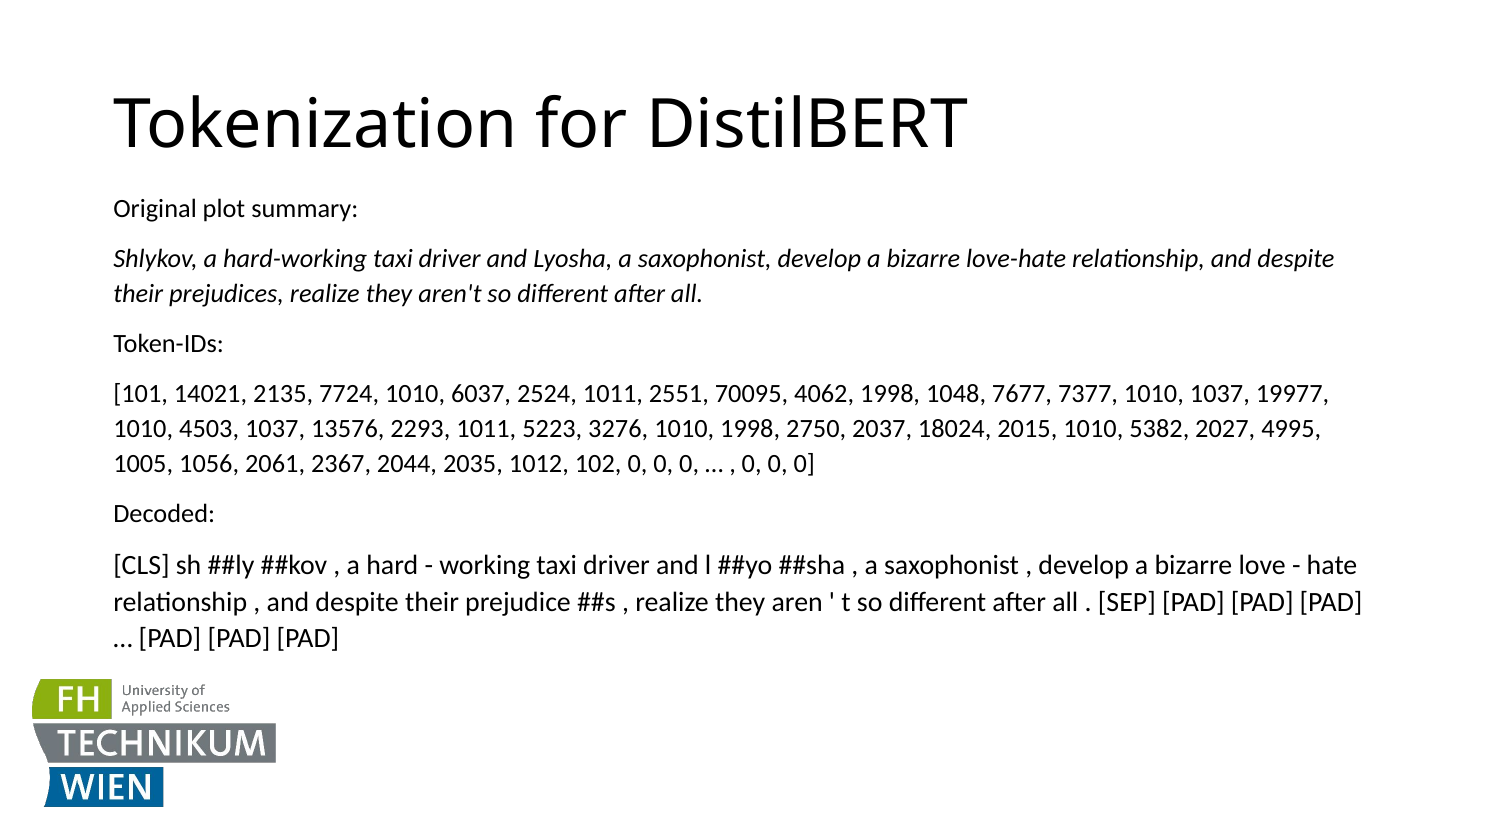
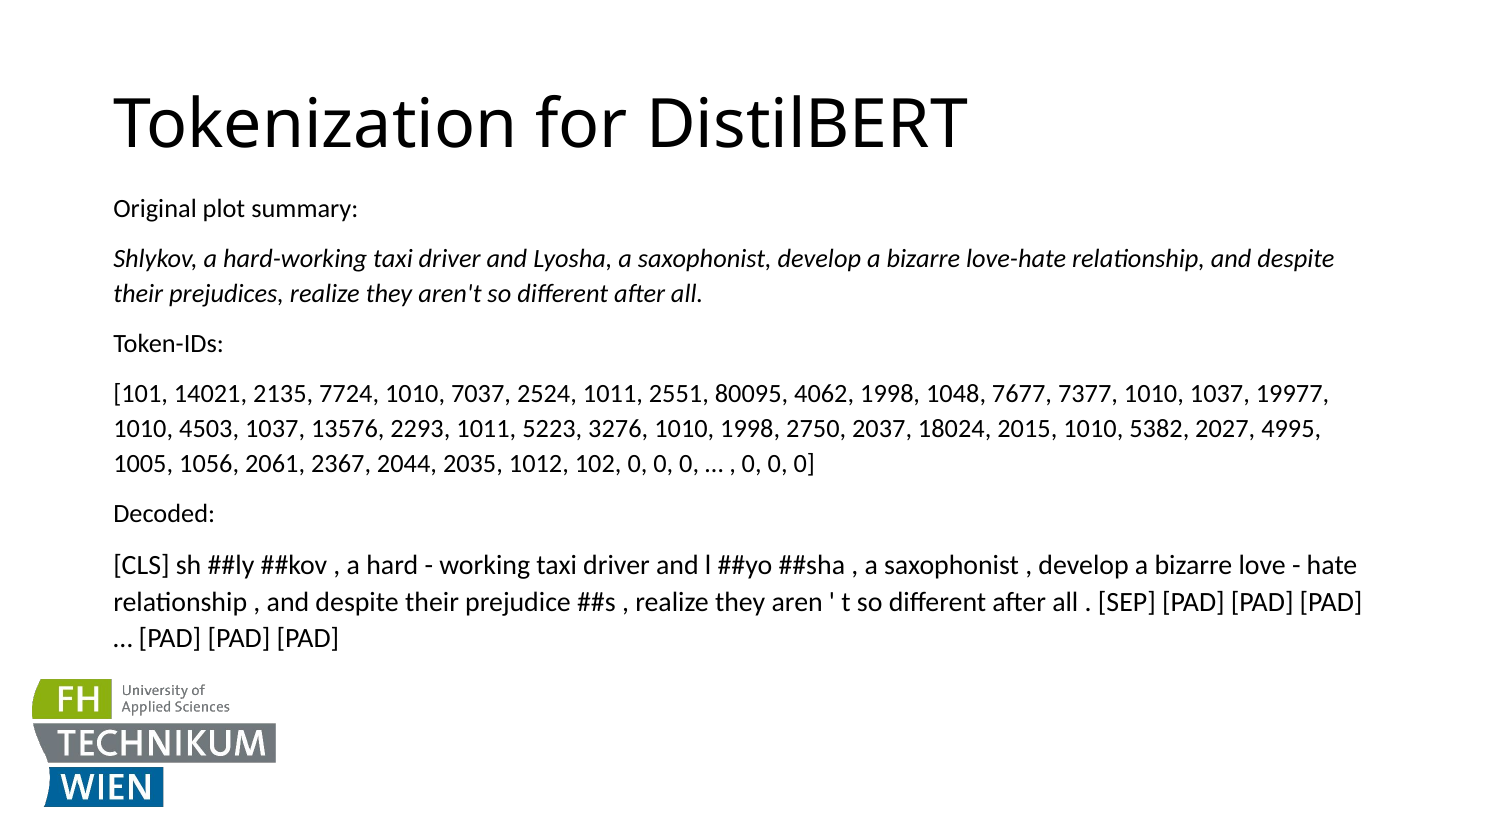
6037: 6037 -> 7037 (481, 394)
70095: 70095 -> 80095 (752, 394)
